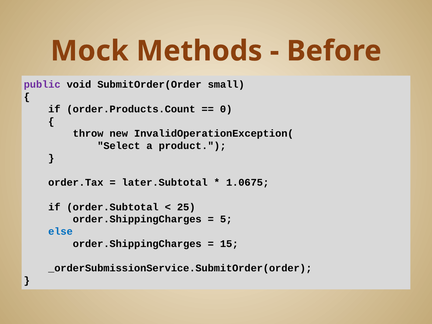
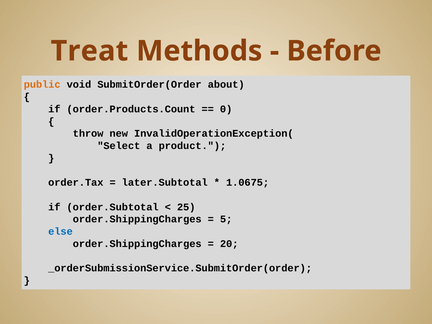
Mock: Mock -> Treat (89, 51)
public colour: purple -> orange (42, 85)
small: small -> about (226, 85)
15: 15 -> 20 (229, 244)
